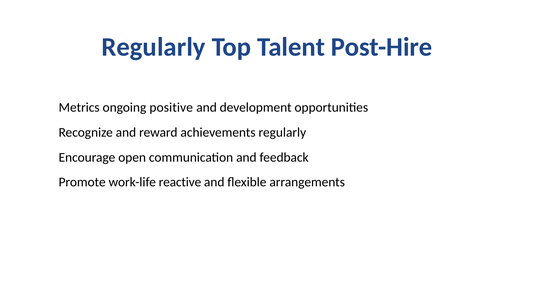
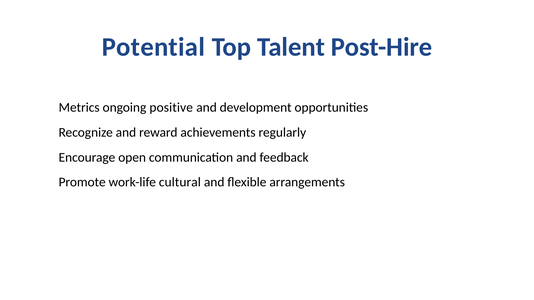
Regularly: Regularly -> Potential (153, 47)
reactive: reactive -> cultural (180, 182)
